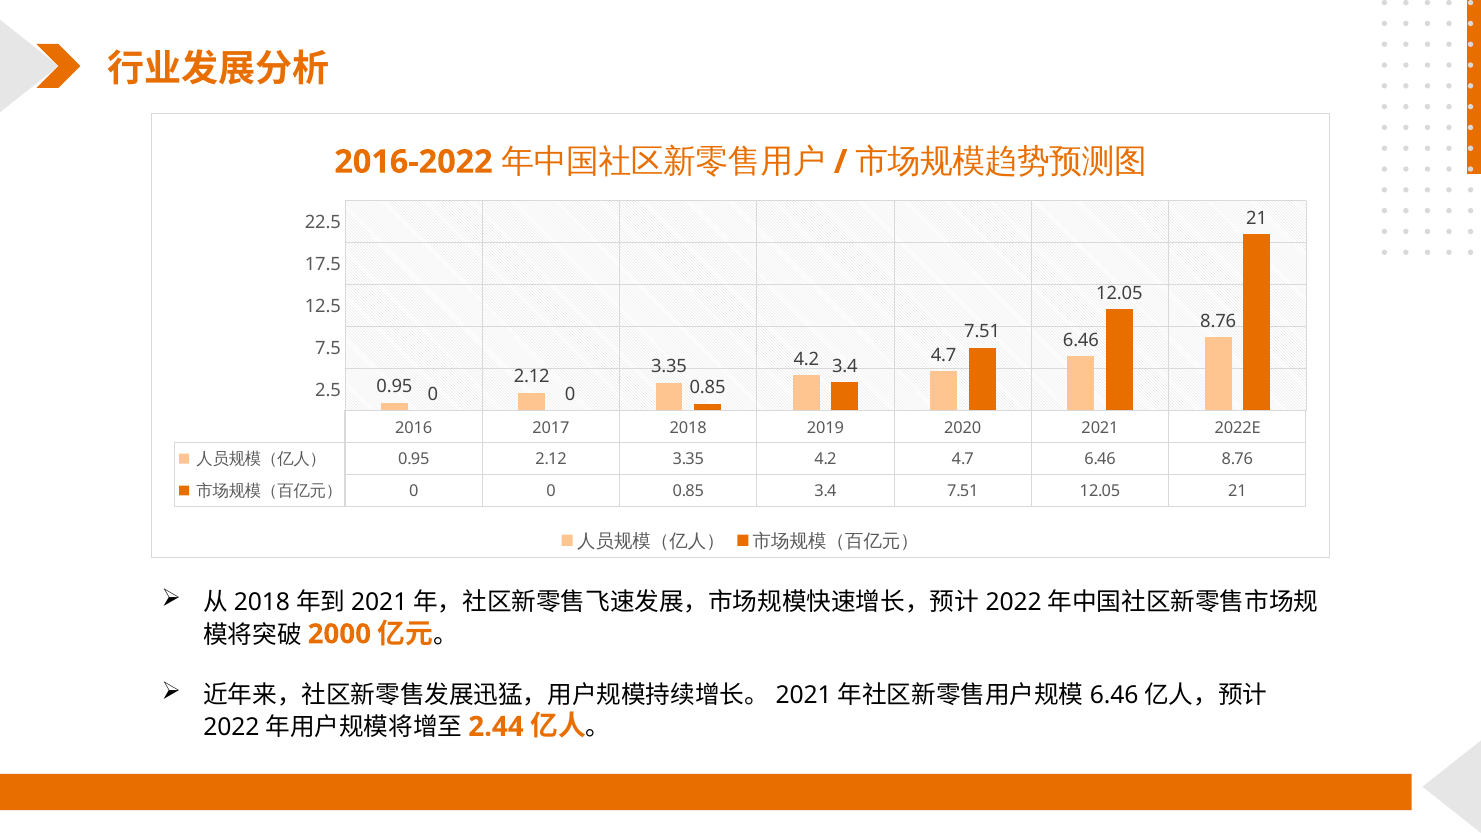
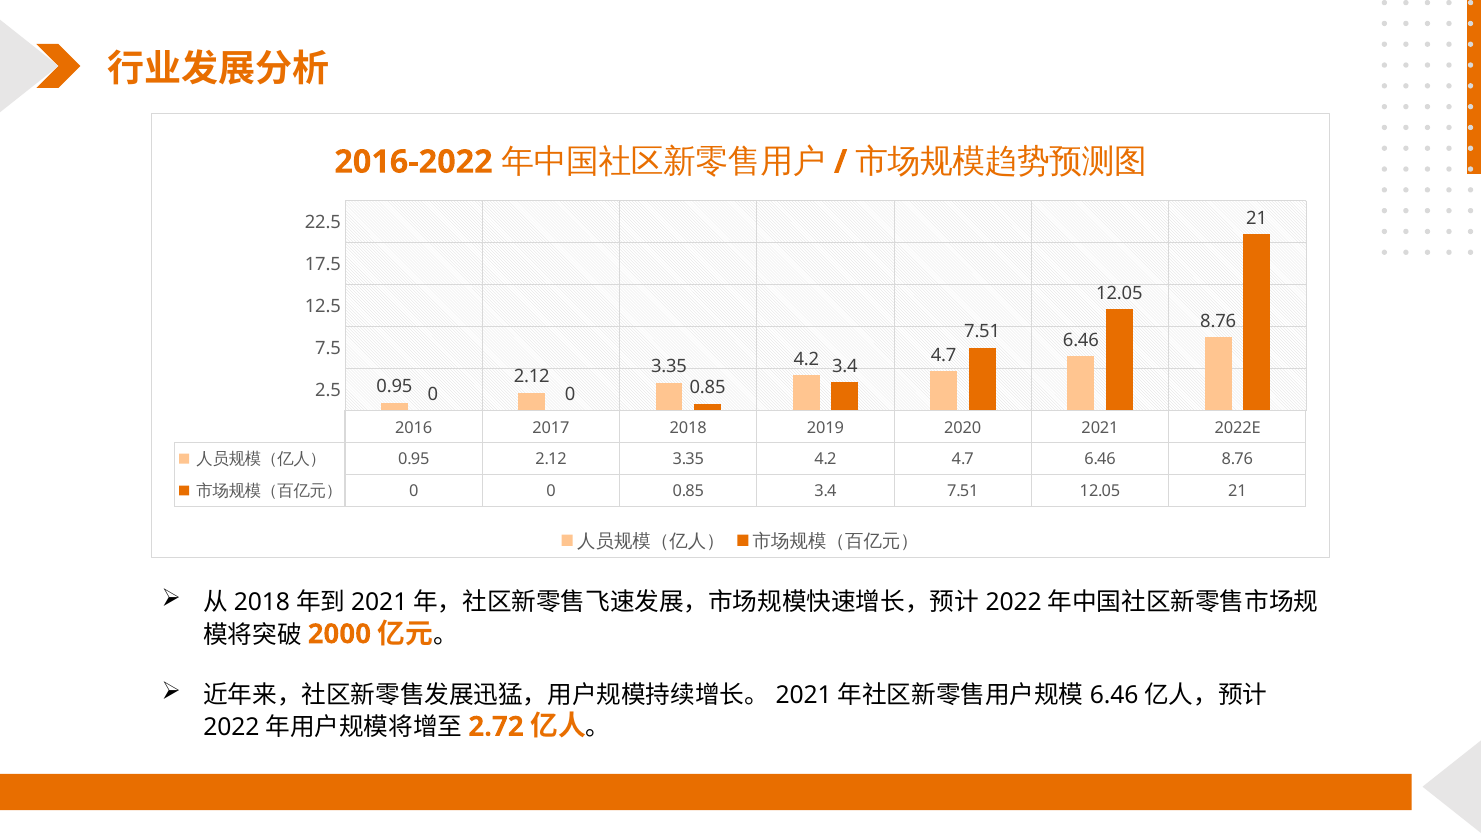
2.44: 2.44 -> 2.72 (496, 727)
